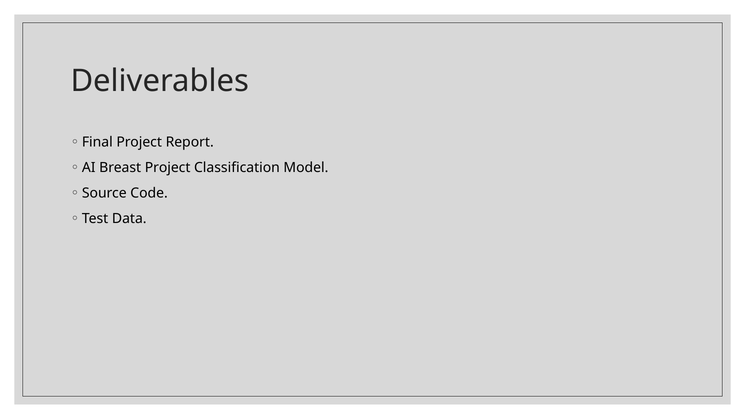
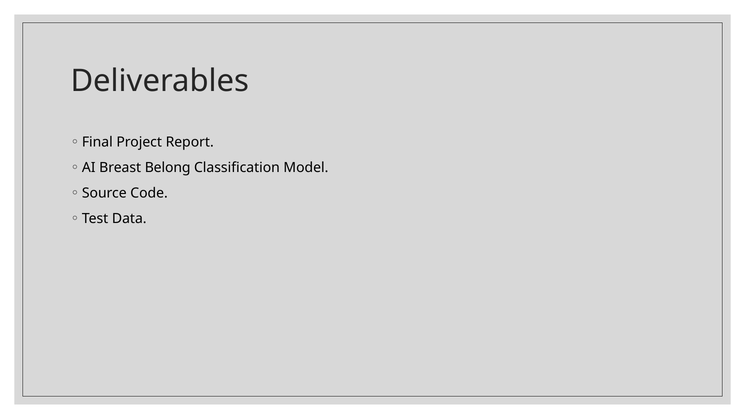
Breast Project: Project -> Belong (168, 168)
